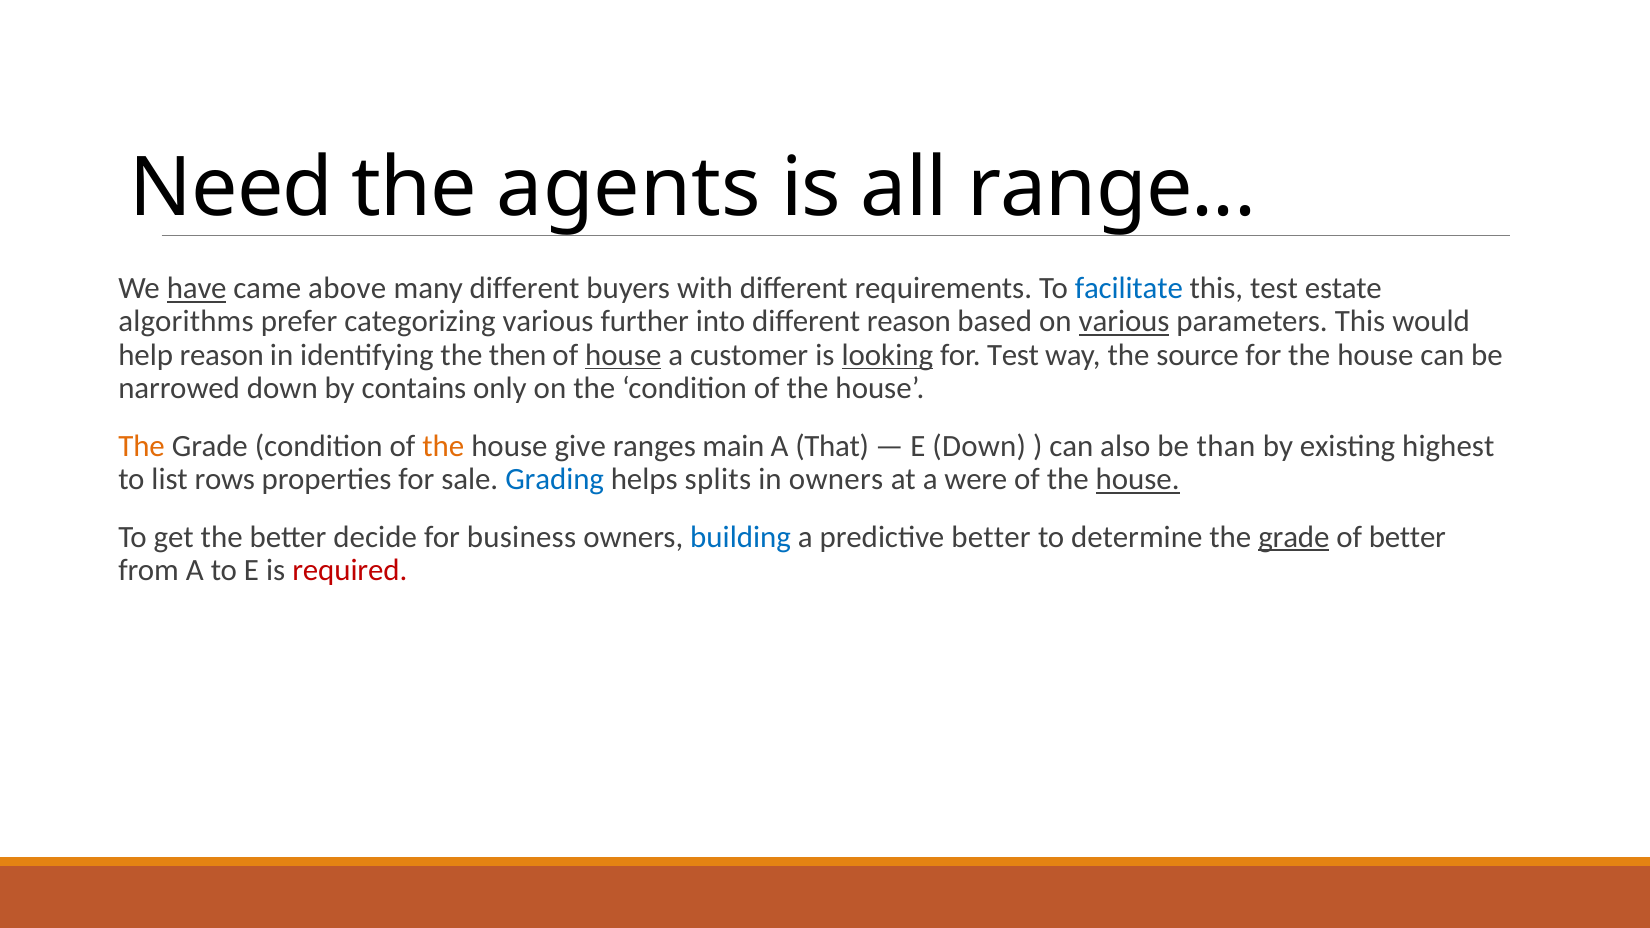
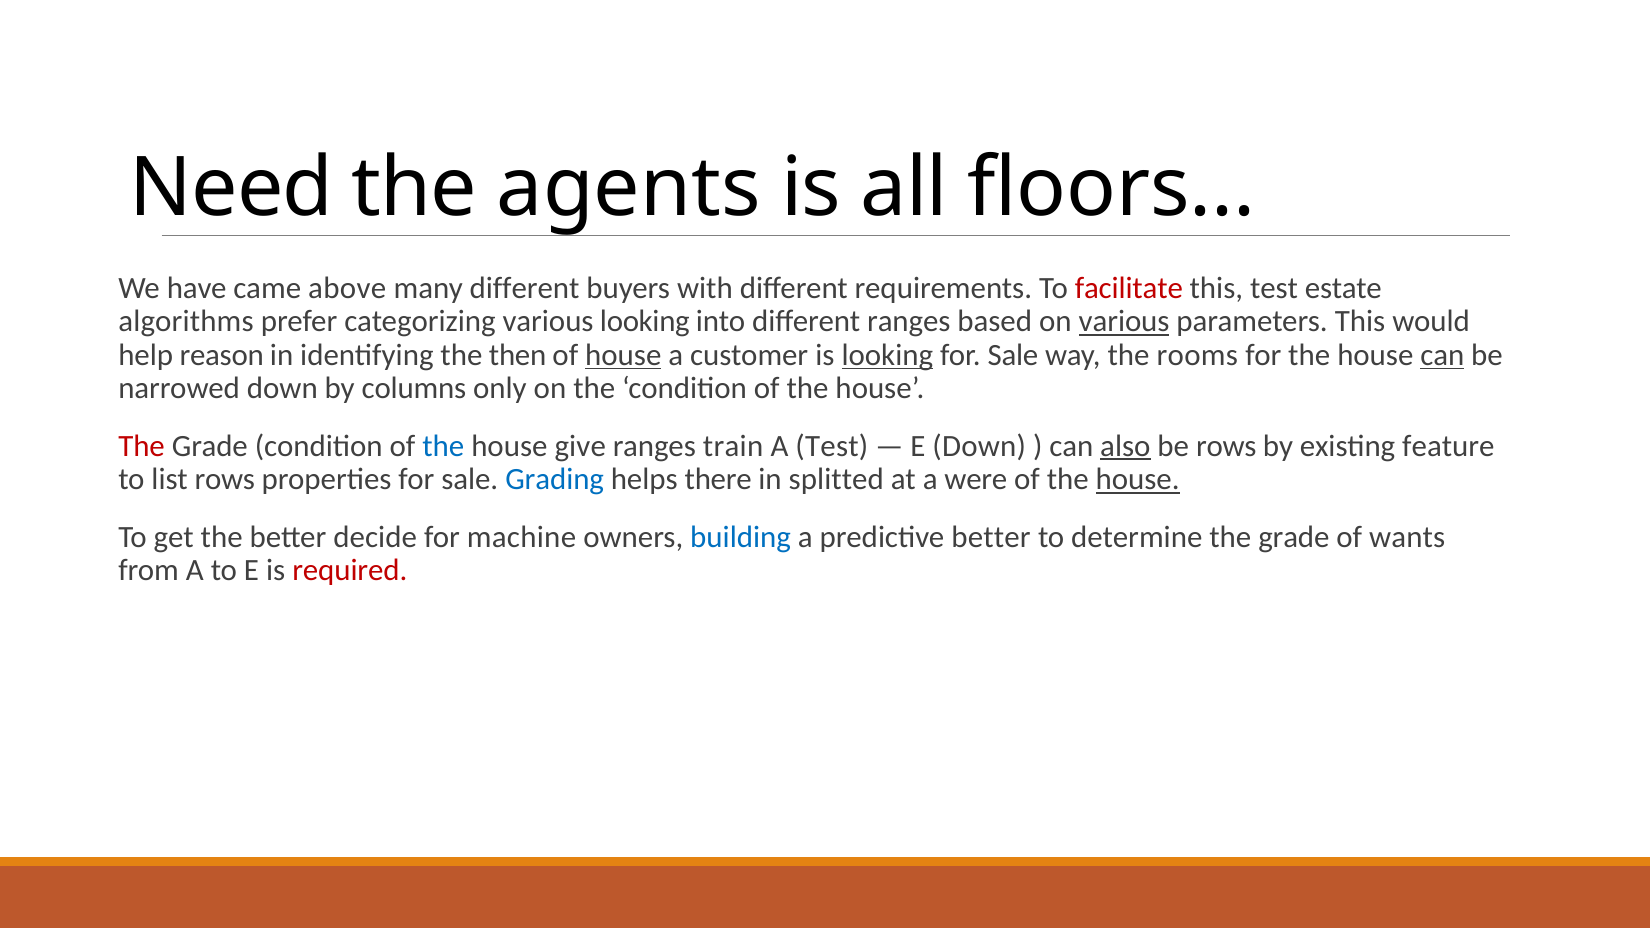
range: range -> floors (1111, 188)
have underline: present -> none (197, 288)
facilitate colour: blue -> red (1129, 288)
various further: further -> looking (645, 322)
different reason: reason -> ranges (909, 322)
Test: Test -> Sale (1013, 355)
source: source -> rooms (1197, 355)
can underline: none -> present (1442, 355)
contains: contains -> columns (414, 389)
The colour: orange -> red (142, 446)
the colour: orange -> blue (443, 446)
main: main -> train (733, 446)
A That: That -> Test (832, 446)
also underline: none -> present (1125, 446)
be than: than -> rows (1226, 446)
highest: highest -> feature (1448, 446)
splits: splits -> there (718, 480)
in owners: owners -> splitted (836, 480)
business: business -> machine (522, 537)
grade underline: present -> none (1294, 537)
of better: better -> wants (1407, 537)
